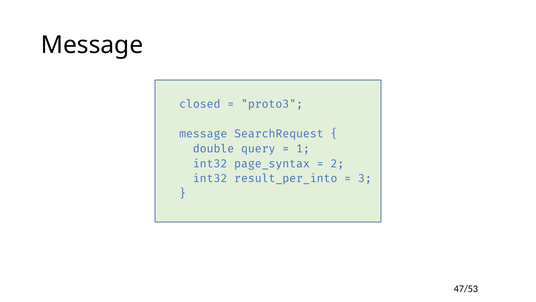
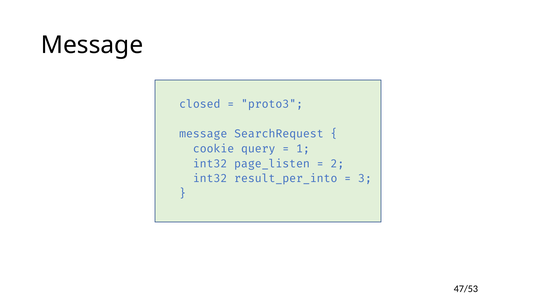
double: double -> cookie (214, 149)
page_syntax: page_syntax -> page_listen (272, 163)
